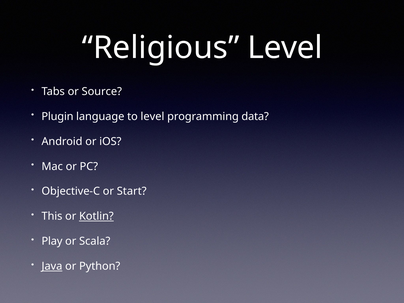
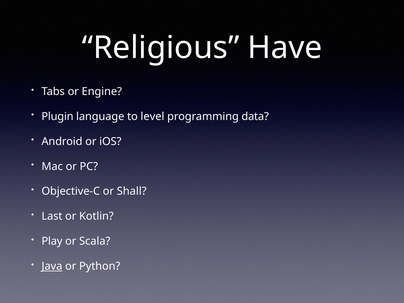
Religious Level: Level -> Have (285, 48)
Source: Source -> Engine (102, 91)
Start: Start -> Shall (132, 191)
This: This -> Last (52, 216)
Kotlin underline: present -> none (96, 216)
